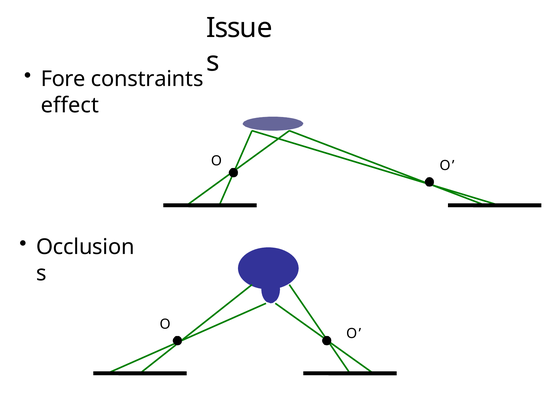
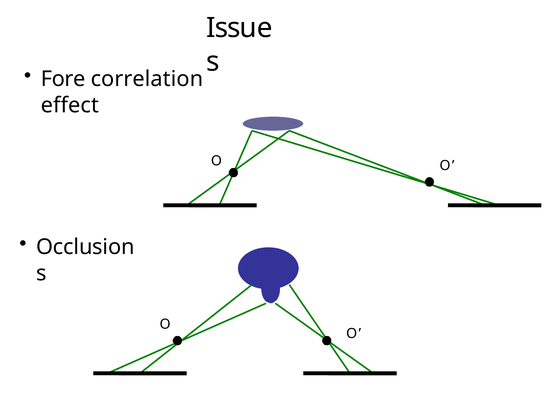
constraints: constraints -> correlation (147, 79)
